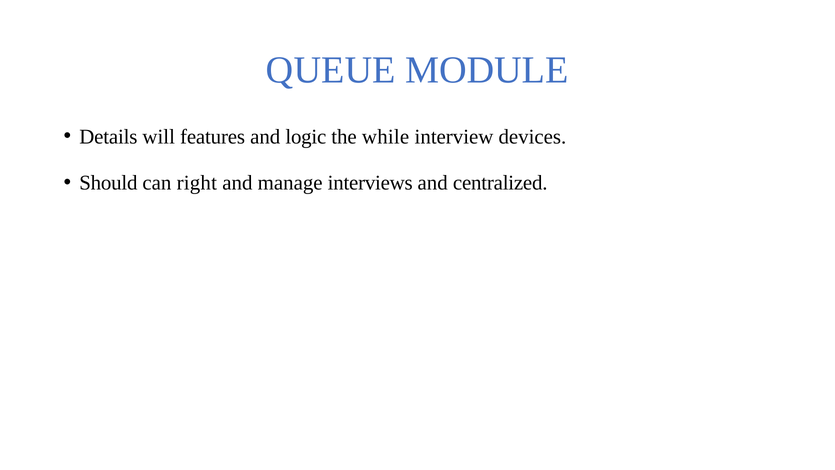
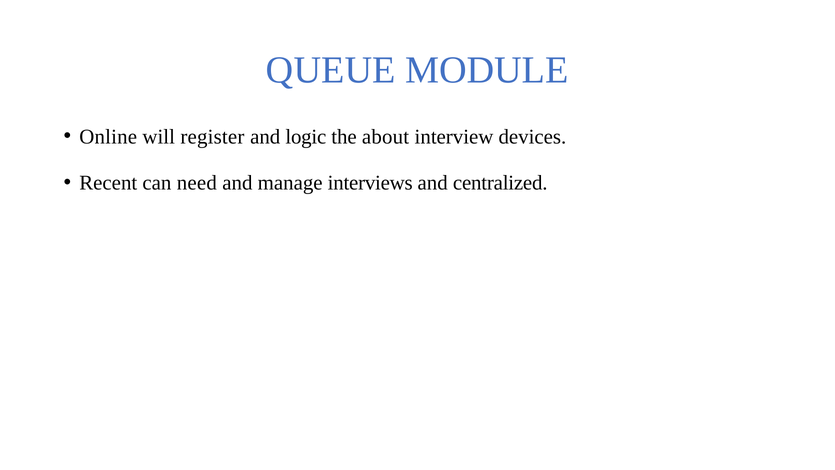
Details: Details -> Online (108, 137)
features: features -> register (212, 137)
while: while -> about (386, 137)
Should: Should -> Recent (108, 183)
right: right -> need (197, 183)
